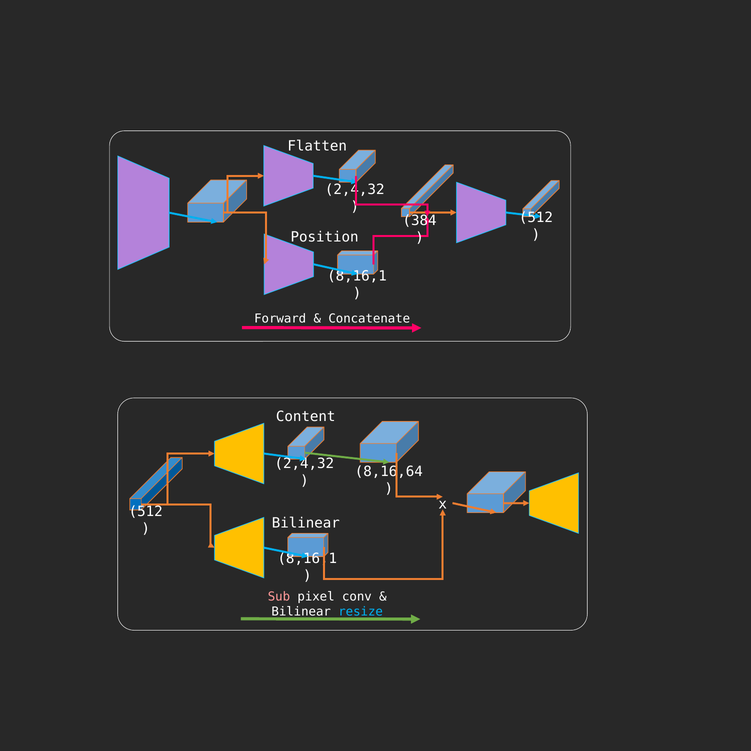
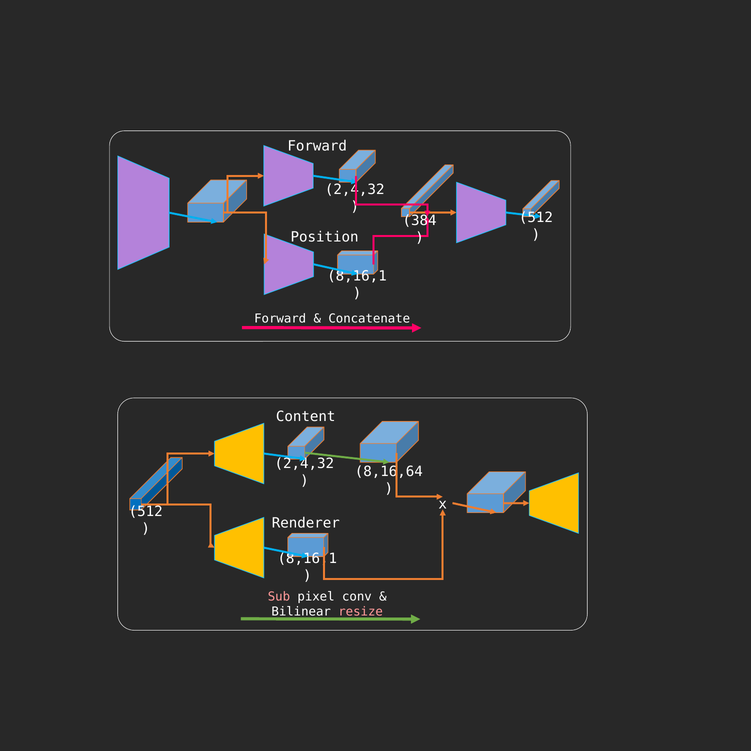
Flatten: Flatten -> Forward (317, 146)
Bilinear: Bilinear -> Renderer (306, 523)
resize colour: light blue -> pink (361, 612)
